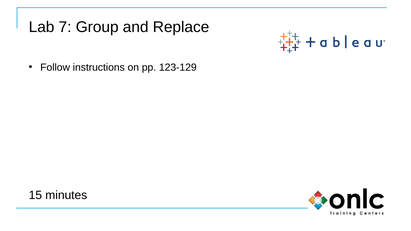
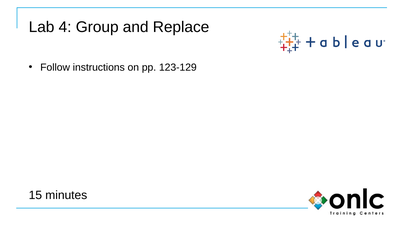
7: 7 -> 4 (65, 27)
